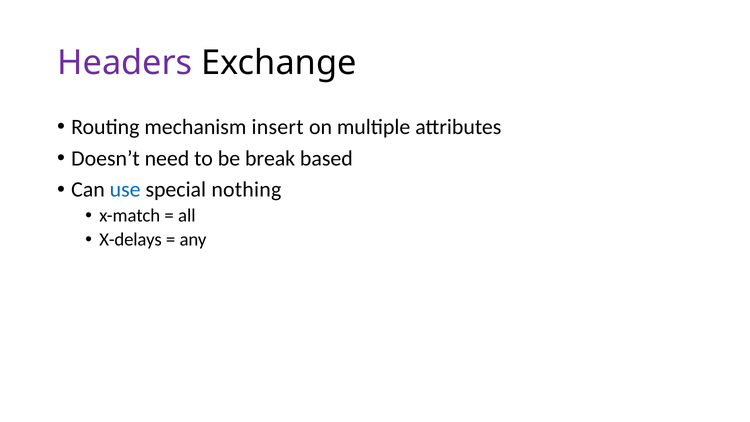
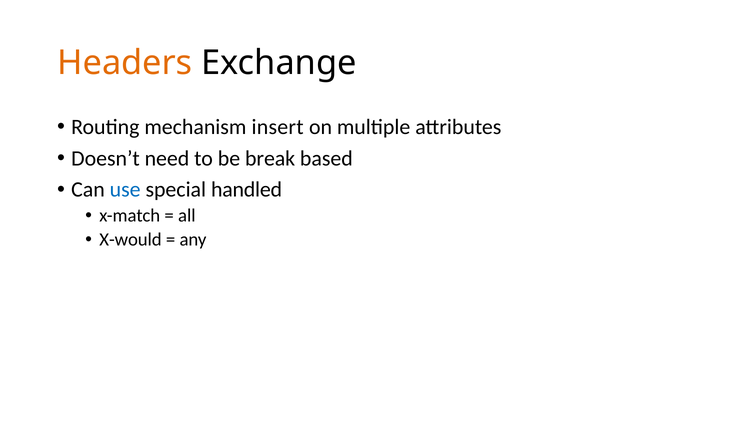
Headers colour: purple -> orange (125, 63)
nothing: nothing -> handled (247, 190)
X-delays: X-delays -> X-would (131, 240)
